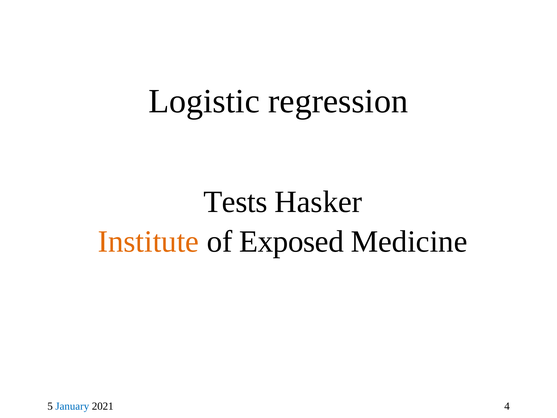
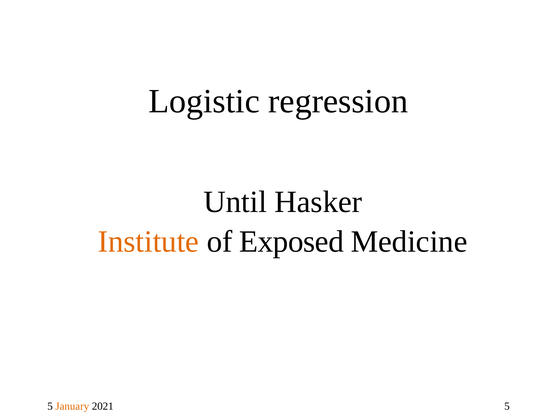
Tests: Tests -> Until (235, 202)
January colour: blue -> orange (72, 406)
2021 4: 4 -> 5 (507, 406)
